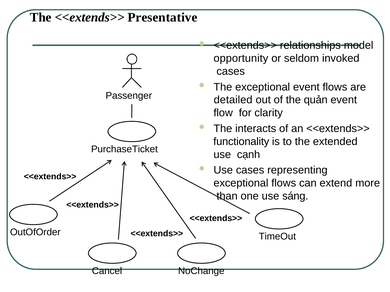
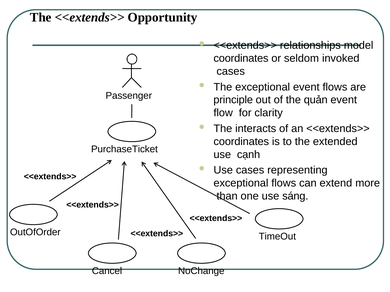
Presentative: Presentative -> Opportunity (163, 17)
opportunity: opportunity -> coordinates (241, 58)
detailed: detailed -> principle (233, 100)
functionality: functionality -> coordinates (241, 142)
